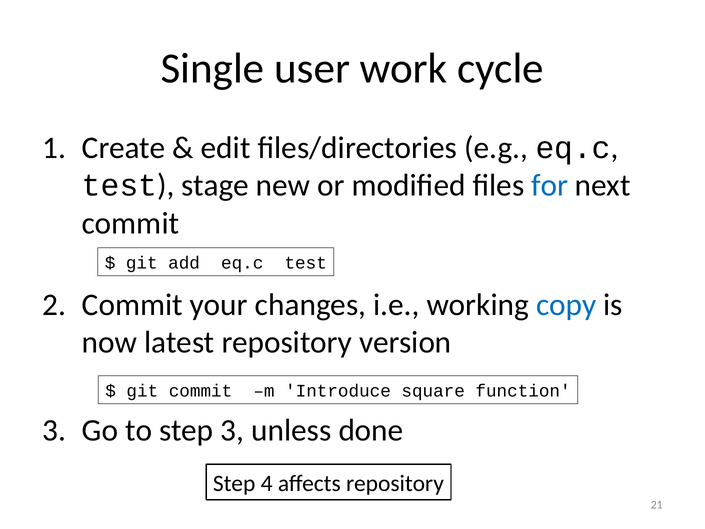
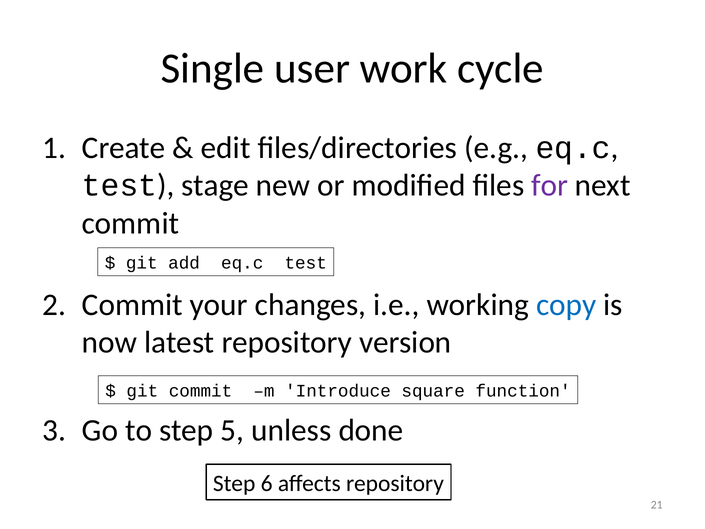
for colour: blue -> purple (550, 186)
step 3: 3 -> 5 (232, 430)
4: 4 -> 6 (267, 483)
